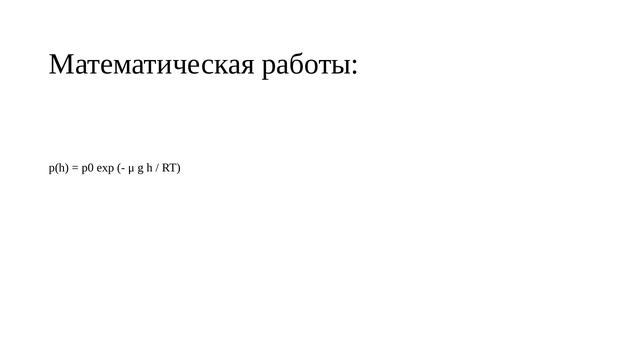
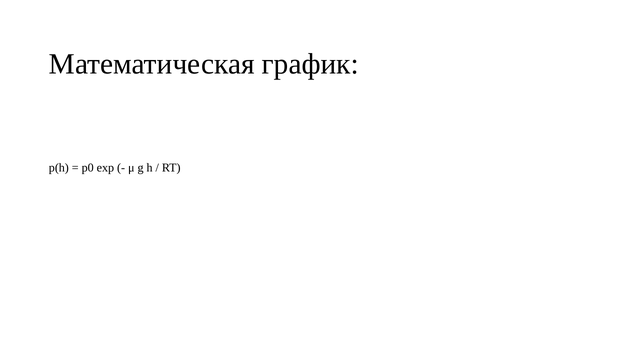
работы: работы -> график (310, 64)
